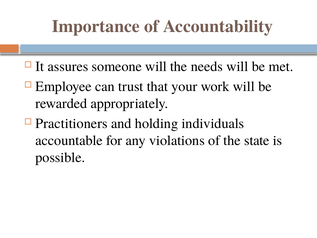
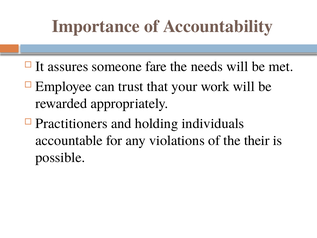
someone will: will -> fare (156, 66)
state: state -> their (257, 140)
